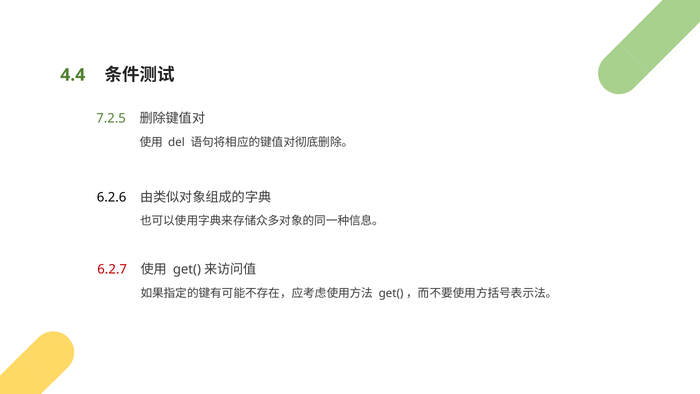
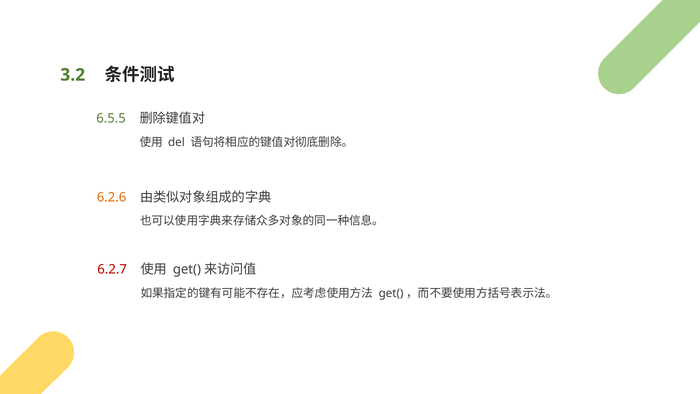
4.4: 4.4 -> 3.2 (73, 75)
7.2.5: 7.2.5 -> 6.5.5 (111, 119)
6.2.6 colour: black -> orange (112, 197)
